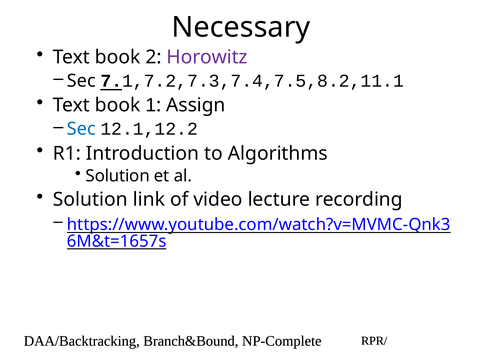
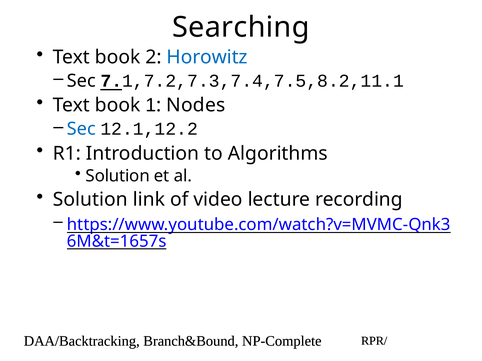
Necessary: Necessary -> Searching (241, 27)
Horowitz colour: purple -> blue (207, 57)
Assign: Assign -> Nodes (196, 105)
